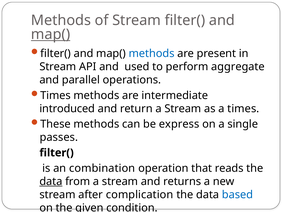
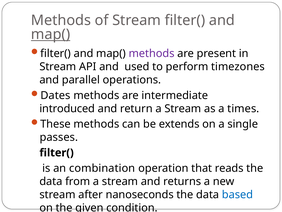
methods colour: blue -> purple (152, 53)
aggregate: aggregate -> timezones (238, 67)
Times: Times -> Dates (55, 95)
express: express -> extends (179, 124)
data underline: present -> none (51, 181)
complication: complication -> nanoseconds (140, 194)
